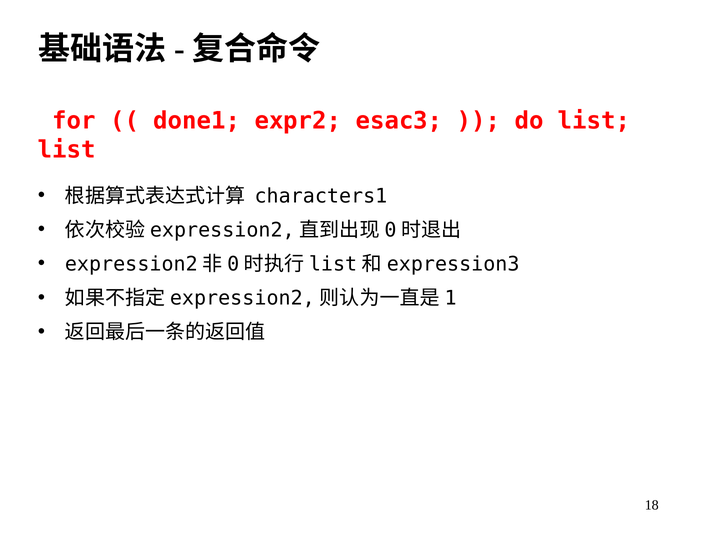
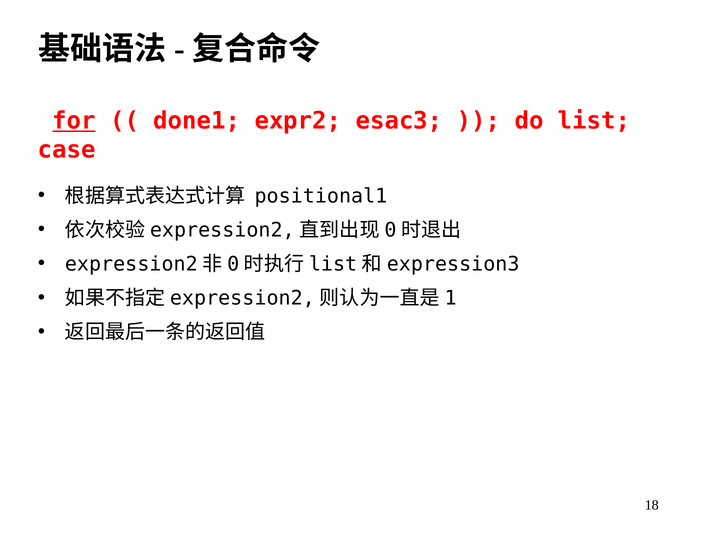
for underline: none -> present (74, 121)
list: list -> case (67, 150)
characters1: characters1 -> positional1 (321, 196)
